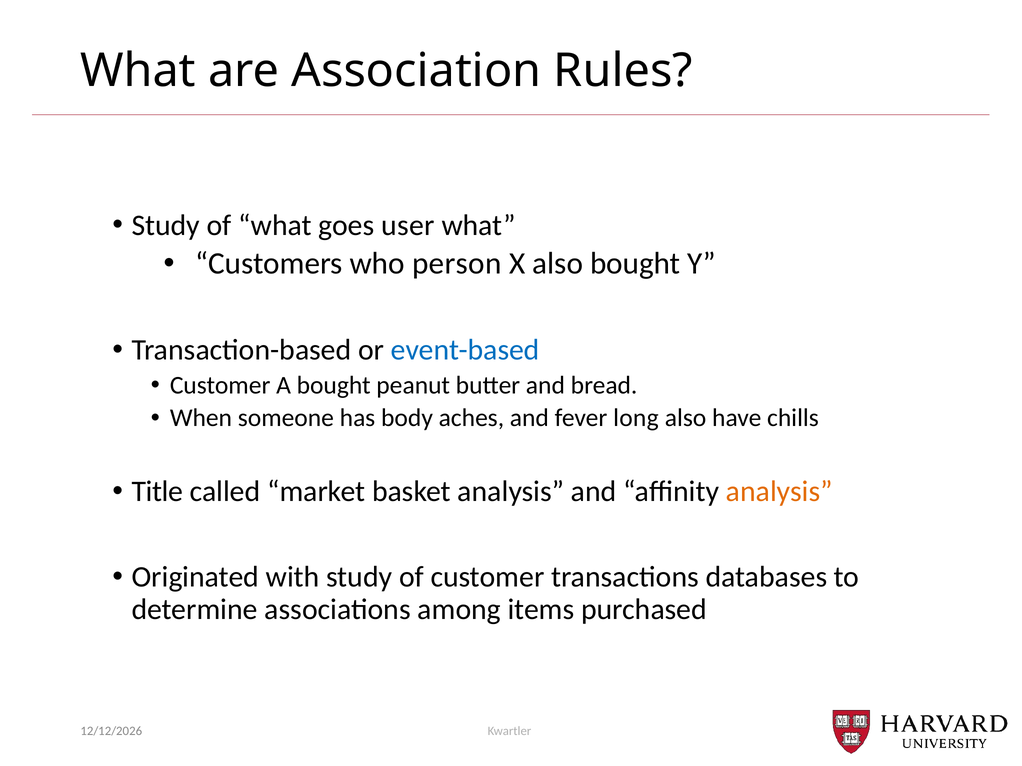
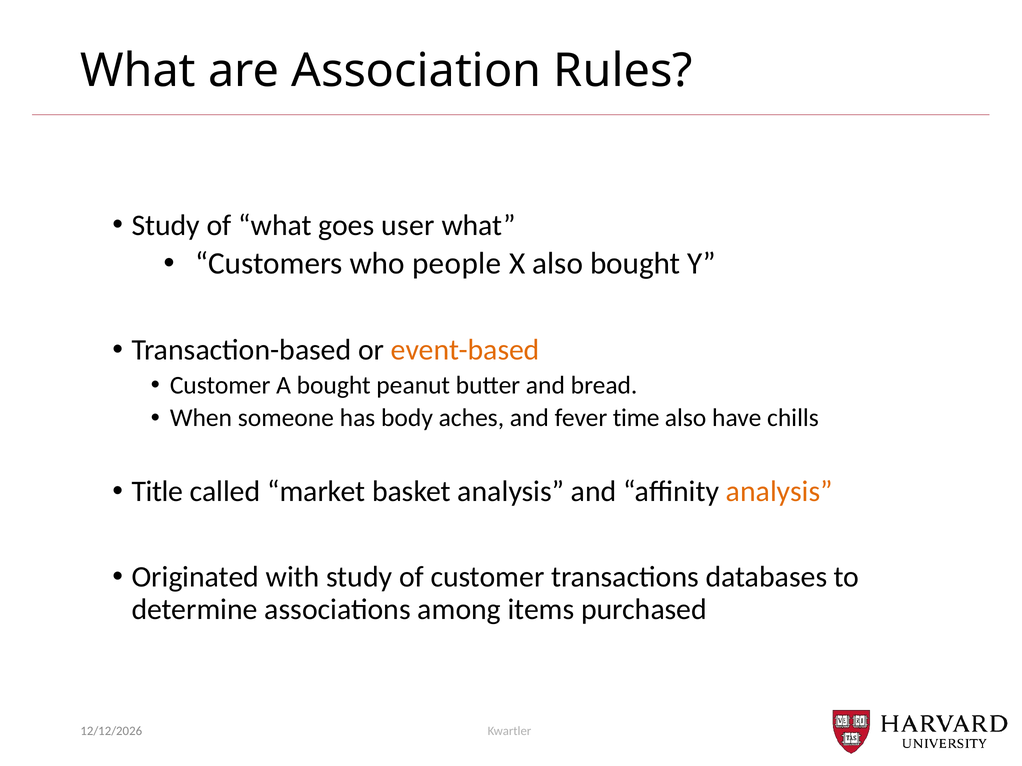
person: person -> people (457, 264)
event-based colour: blue -> orange (465, 350)
long: long -> time (636, 418)
